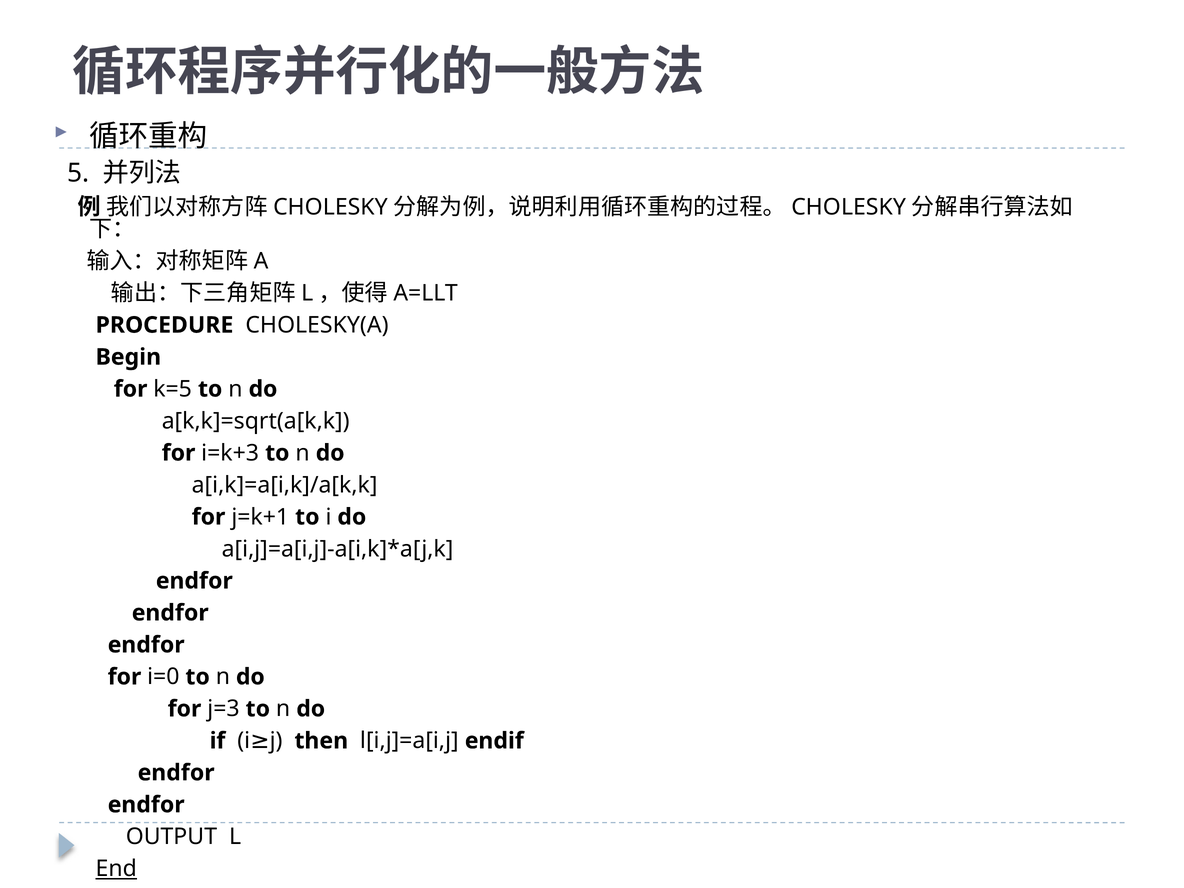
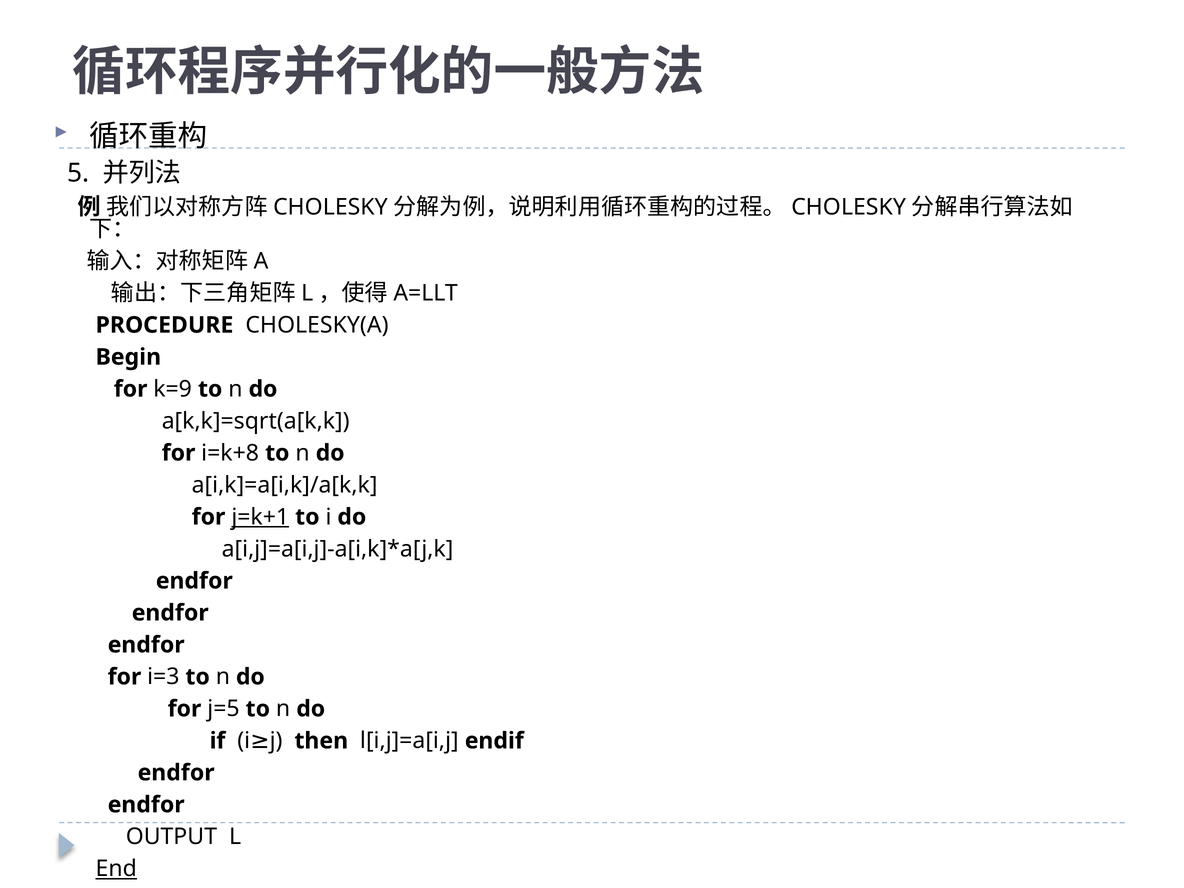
k=5: k=5 -> k=9 (173, 389)
i=k+3: i=k+3 -> i=k+8 (230, 453)
j=k+1 underline: none -> present (260, 517)
i=0: i=0 -> i=3 (163, 677)
j=3: j=3 -> j=5 (223, 709)
